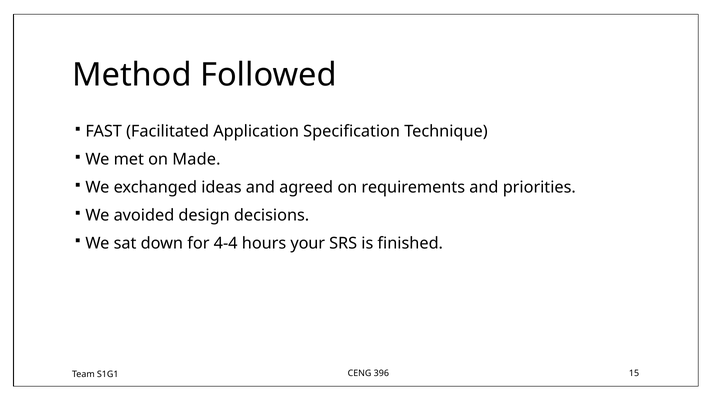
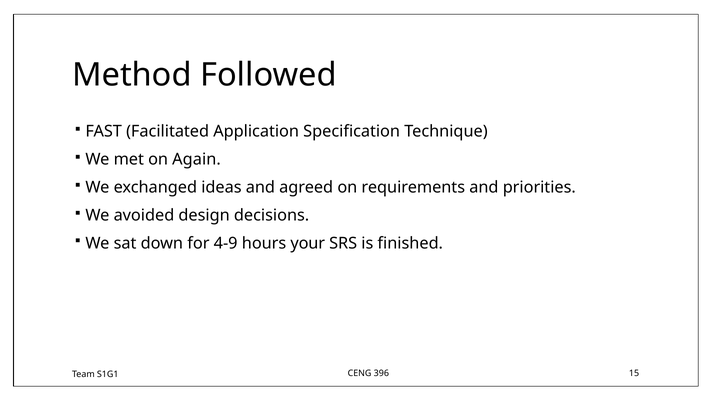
Made: Made -> Again (197, 160)
4-4: 4-4 -> 4-9 (226, 244)
